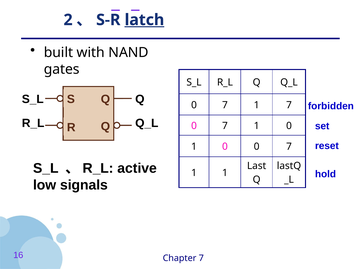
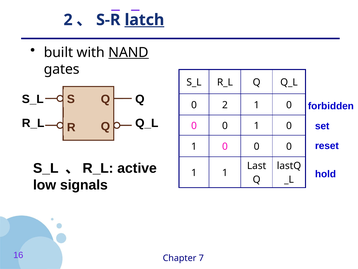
NAND underline: none -> present (129, 52)
7: 7 -> 2 (225, 105)
7: 7 -> 0 (289, 105)
7: 7 -> 0 (225, 126)
7: 7 -> 0 (289, 146)
